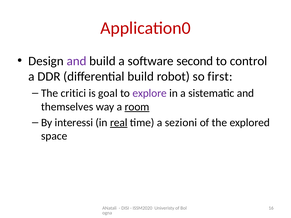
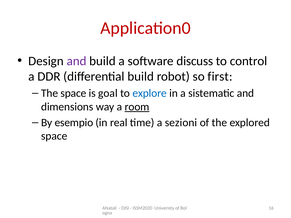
second: second -> discuss (195, 61)
The critici: critici -> space (73, 93)
explore colour: purple -> blue (150, 93)
themselves: themselves -> dimensions (67, 107)
interessi: interessi -> esempio (74, 123)
real underline: present -> none (119, 123)
